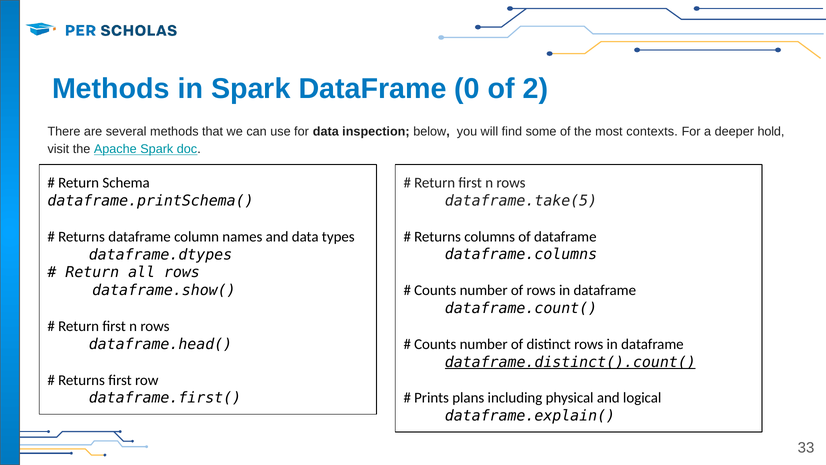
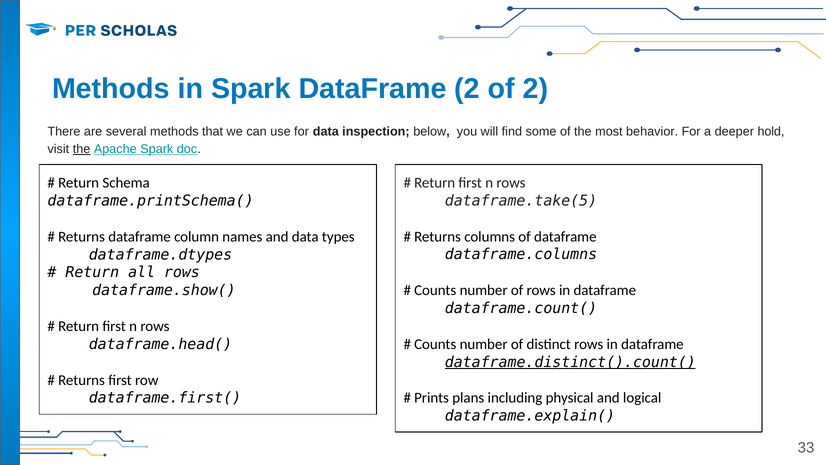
DataFrame 0: 0 -> 2 (467, 89)
contexts: contexts -> behavior (652, 132)
the underline: none -> present (82, 149)
